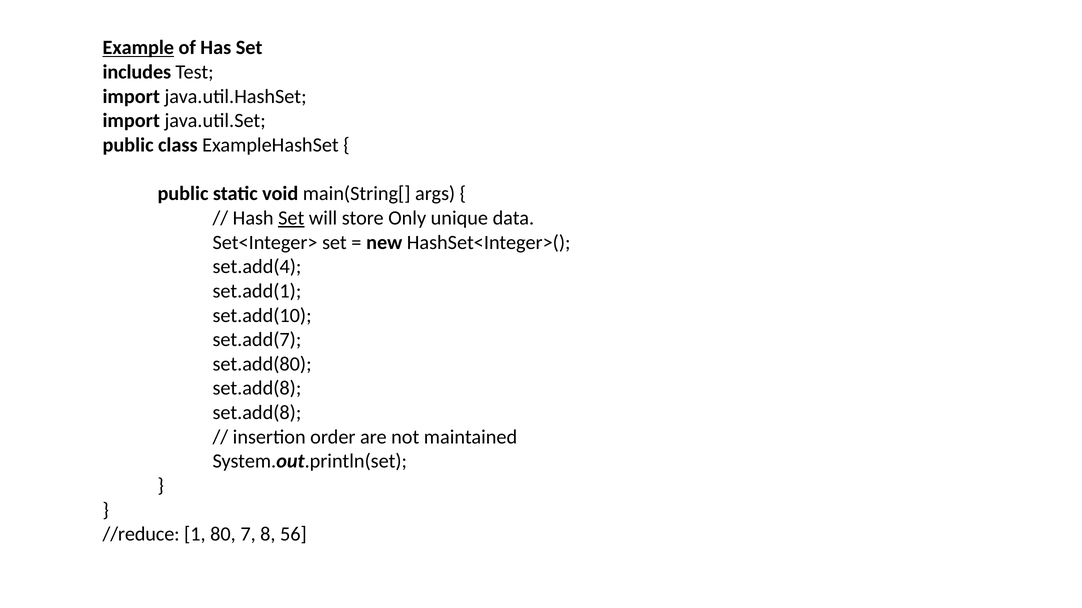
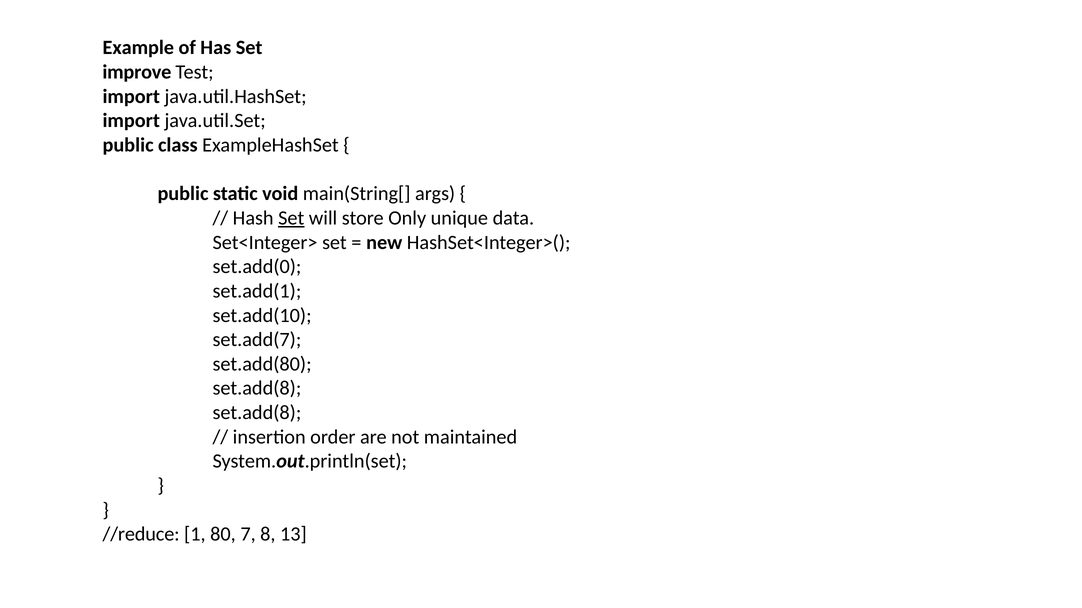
Example underline: present -> none (138, 48)
includes: includes -> improve (137, 72)
set.add(4: set.add(4 -> set.add(0 (257, 267)
56: 56 -> 13 (293, 535)
